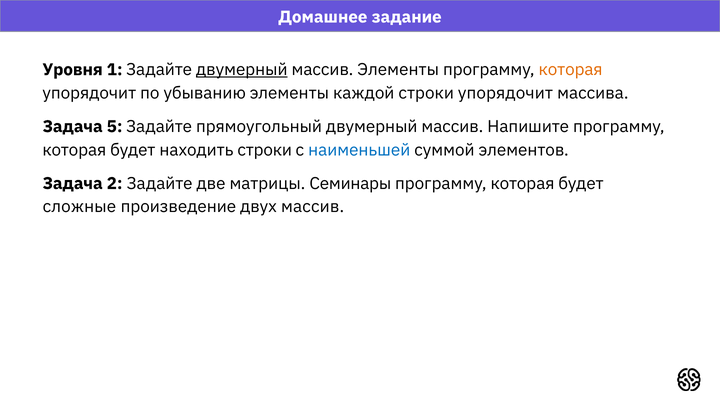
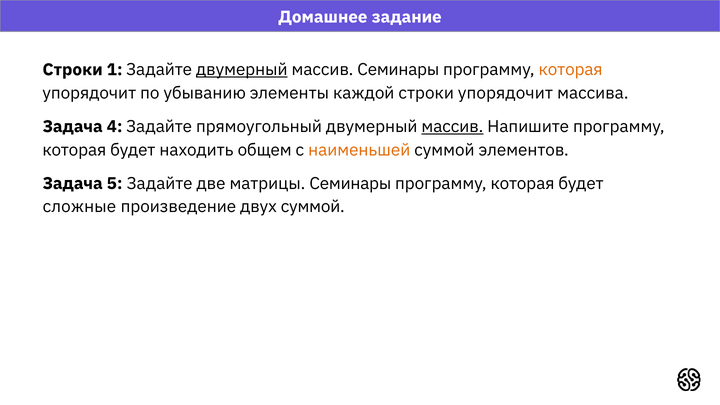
Уровня: Уровня -> Строки (73, 70)
массив Элементы: Элементы -> Семинары (398, 70)
5: 5 -> 4 (115, 127)
массив underline: none -> present (452, 127)
находить строки: строки -> общем (265, 150)
наименьшей colour: blue -> orange (359, 150)
2: 2 -> 5 (115, 183)
двух массив: массив -> суммой (313, 207)
